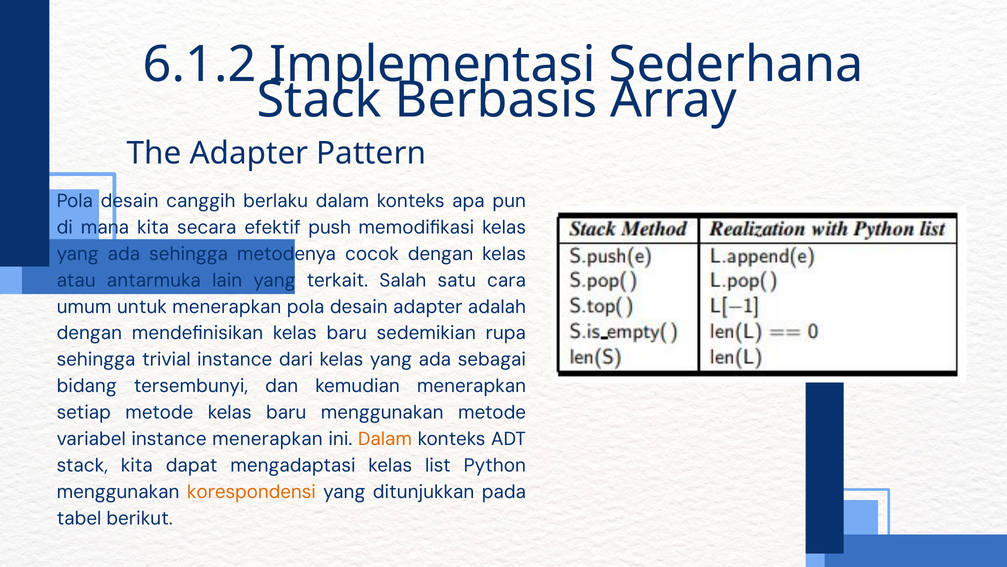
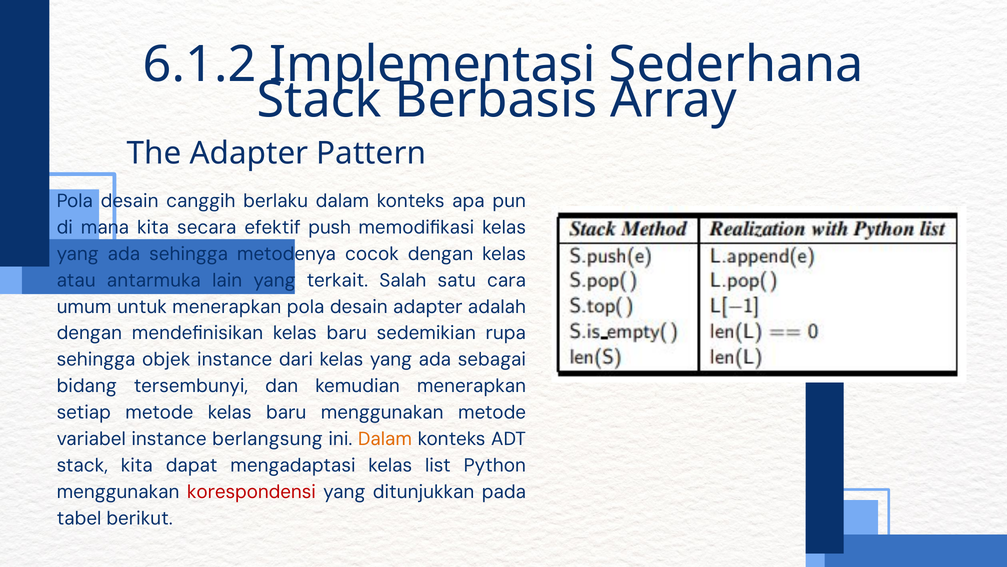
trivial: trivial -> objek (166, 359)
instance menerapkan: menerapkan -> berlangsung (267, 439)
korespondensi colour: orange -> red (251, 491)
